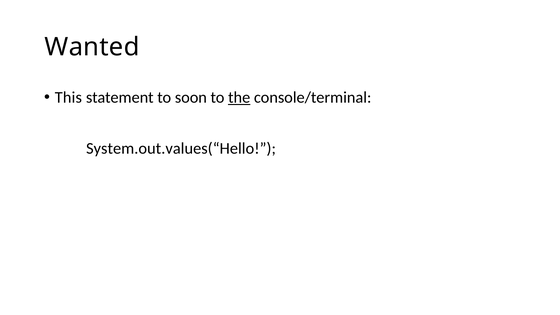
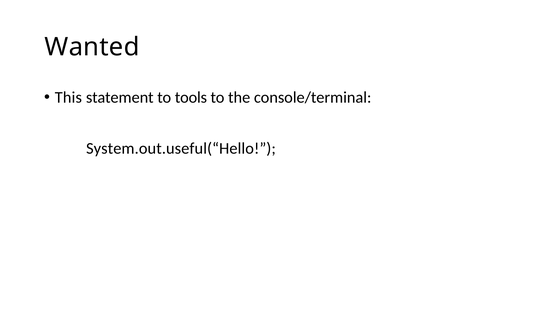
soon: soon -> tools (191, 98)
the underline: present -> none (239, 98)
System.out.values(“Hello: System.out.values(“Hello -> System.out.useful(“Hello (181, 148)
